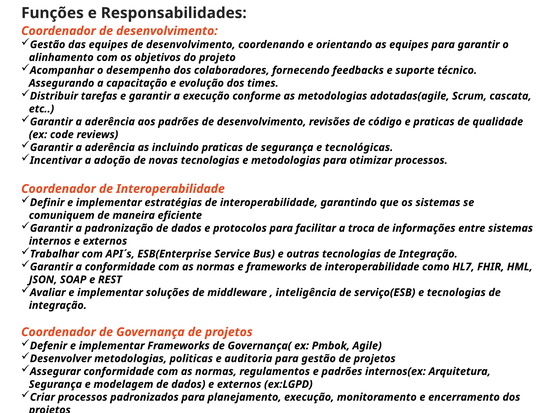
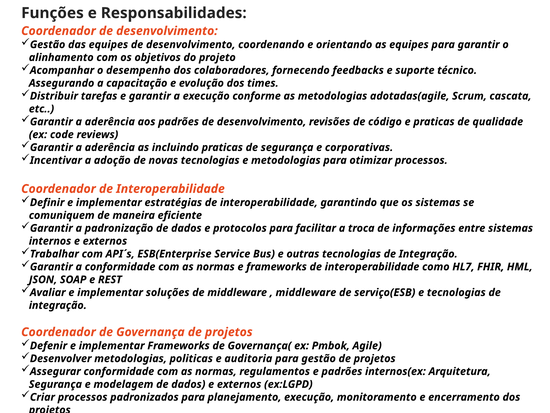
tecnológicas: tecnológicas -> corporativas (359, 147)
inteligência: inteligência -> middleware (306, 292)
